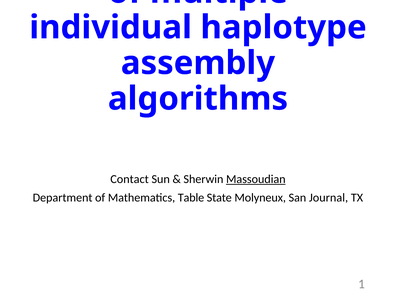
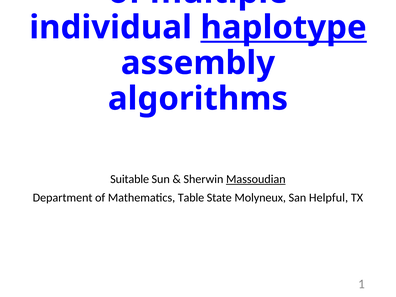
haplotype underline: none -> present (284, 27)
Contact: Contact -> Suitable (130, 179)
Journal: Journal -> Helpful (329, 198)
